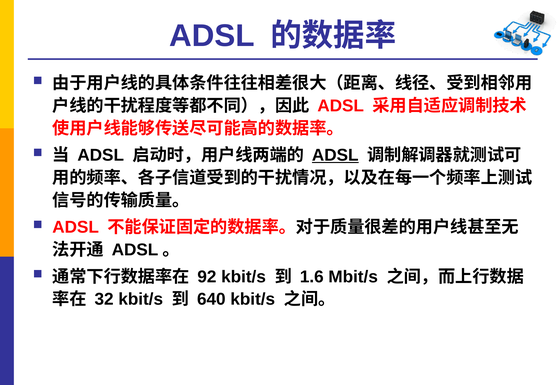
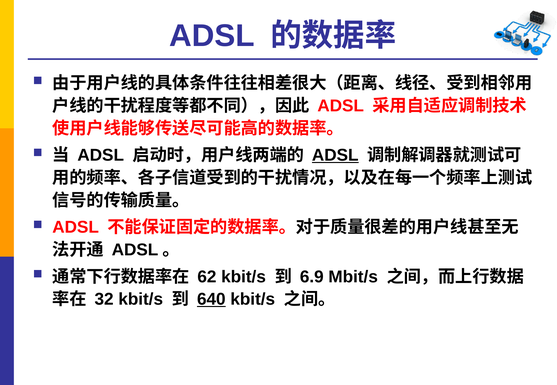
92: 92 -> 62 (207, 277)
1.6: 1.6 -> 6.9 (312, 277)
640 underline: none -> present (211, 300)
